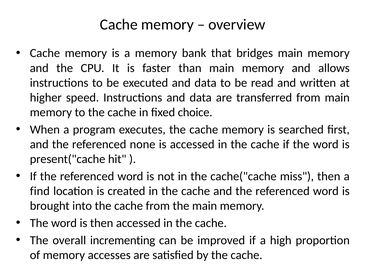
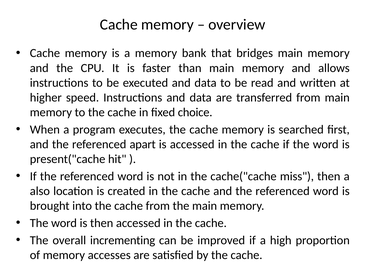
none: none -> apart (143, 144)
find: find -> also (40, 191)
